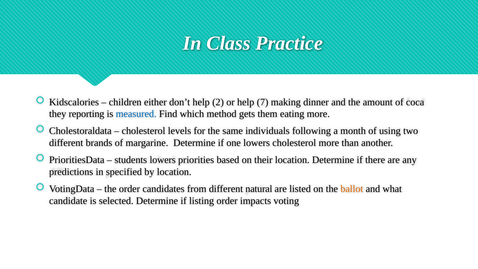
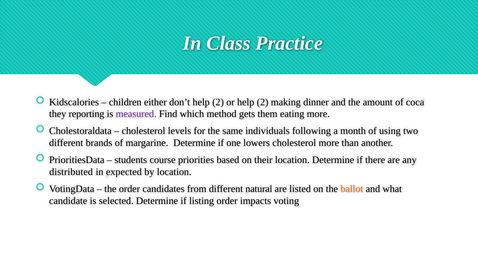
or help 7: 7 -> 2 (263, 102)
measured colour: blue -> purple (136, 114)
students lowers: lowers -> course (163, 160)
predictions: predictions -> distributed (71, 172)
specified: specified -> expected (124, 172)
